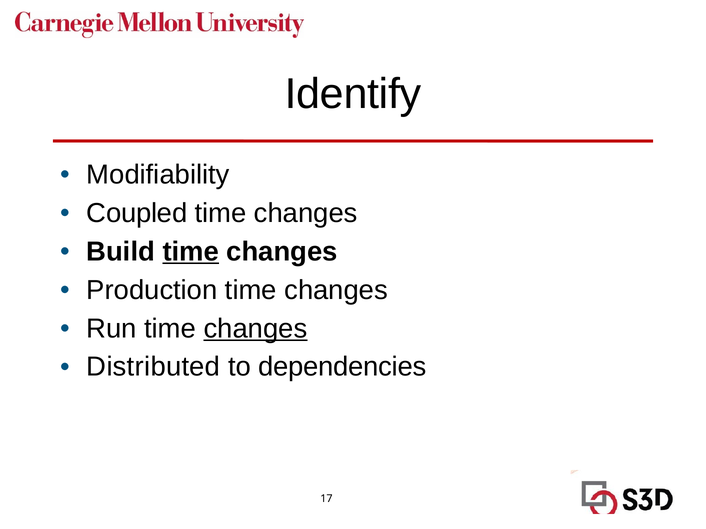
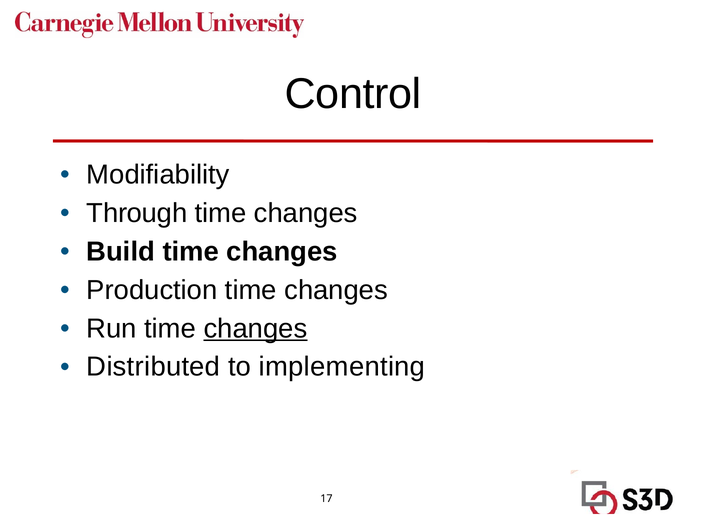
Identify: Identify -> Control (353, 94)
Coupled: Coupled -> Through (137, 213)
time underline: present -> none (191, 252)
dependencies: dependencies -> implementing (342, 367)
